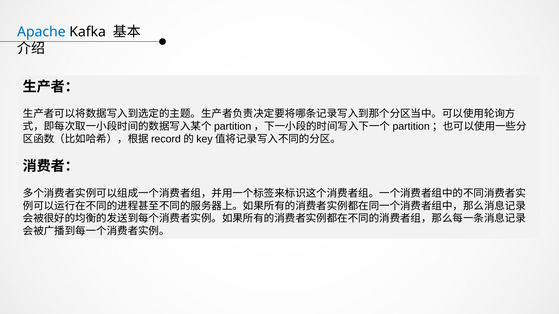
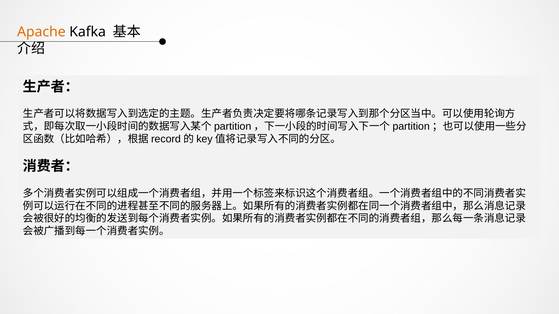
Apache colour: blue -> orange (41, 32)
